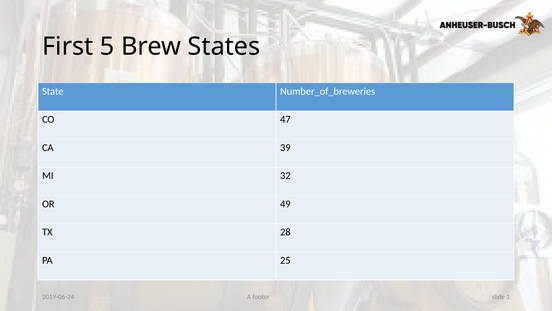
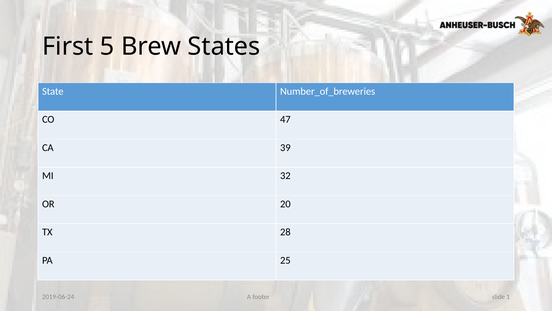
49: 49 -> 20 (285, 204)
